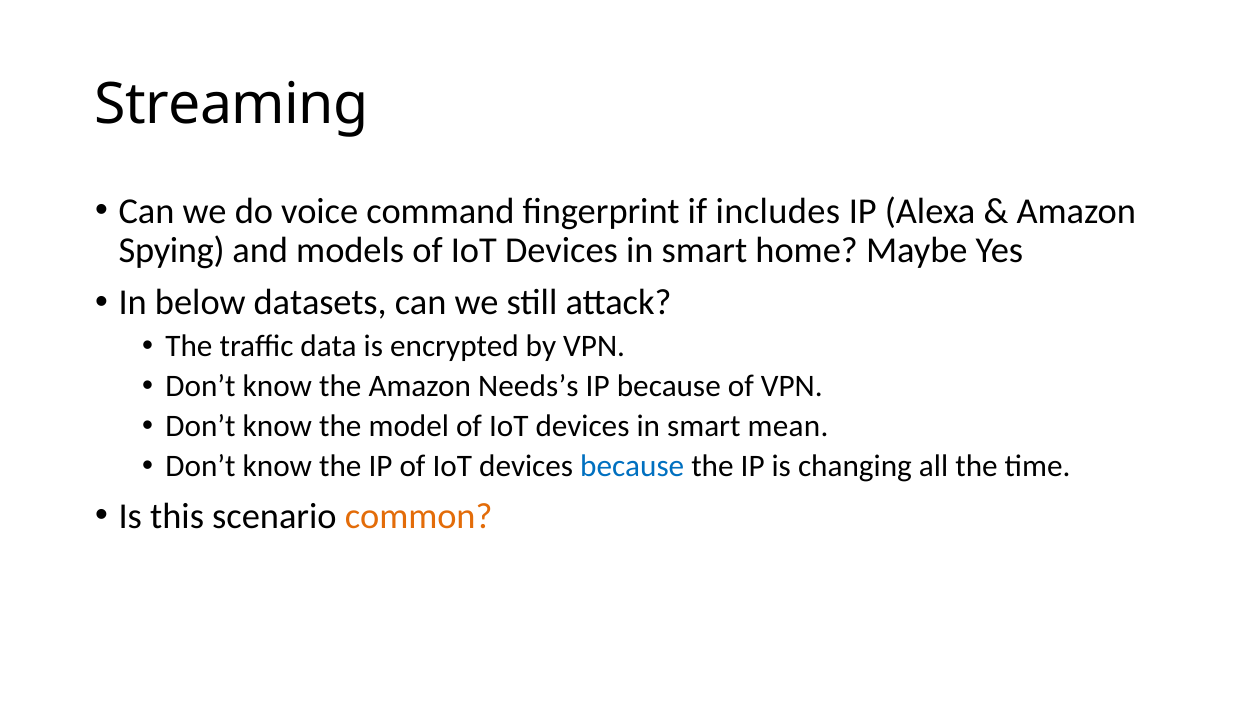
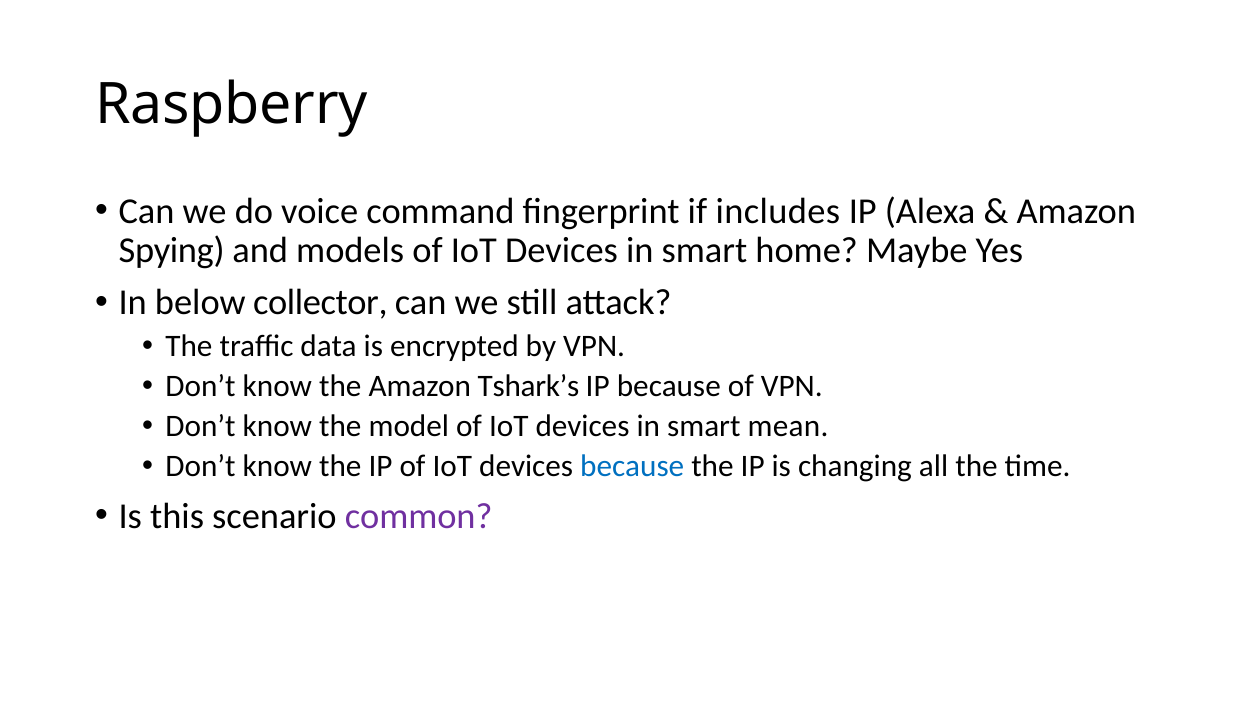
Streaming: Streaming -> Raspberry (232, 105)
datasets: datasets -> collector (320, 303)
Needs’s: Needs’s -> Tshark’s (529, 386)
common colour: orange -> purple (419, 516)
